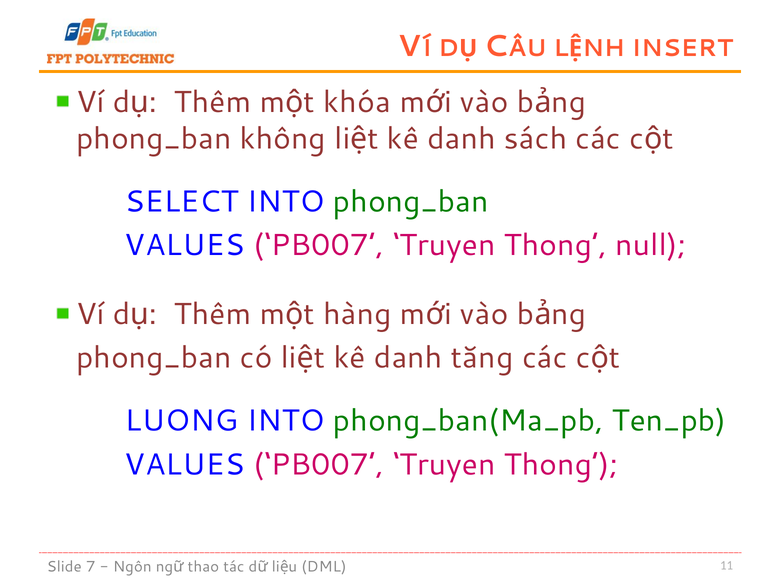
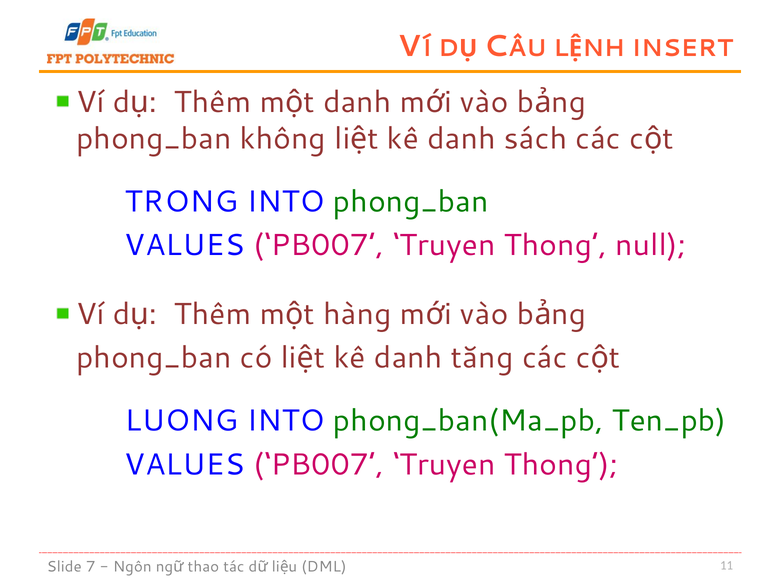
khóa: khóa -> danh (357, 102)
SELECT: SELECT -> TRONG (181, 202)
